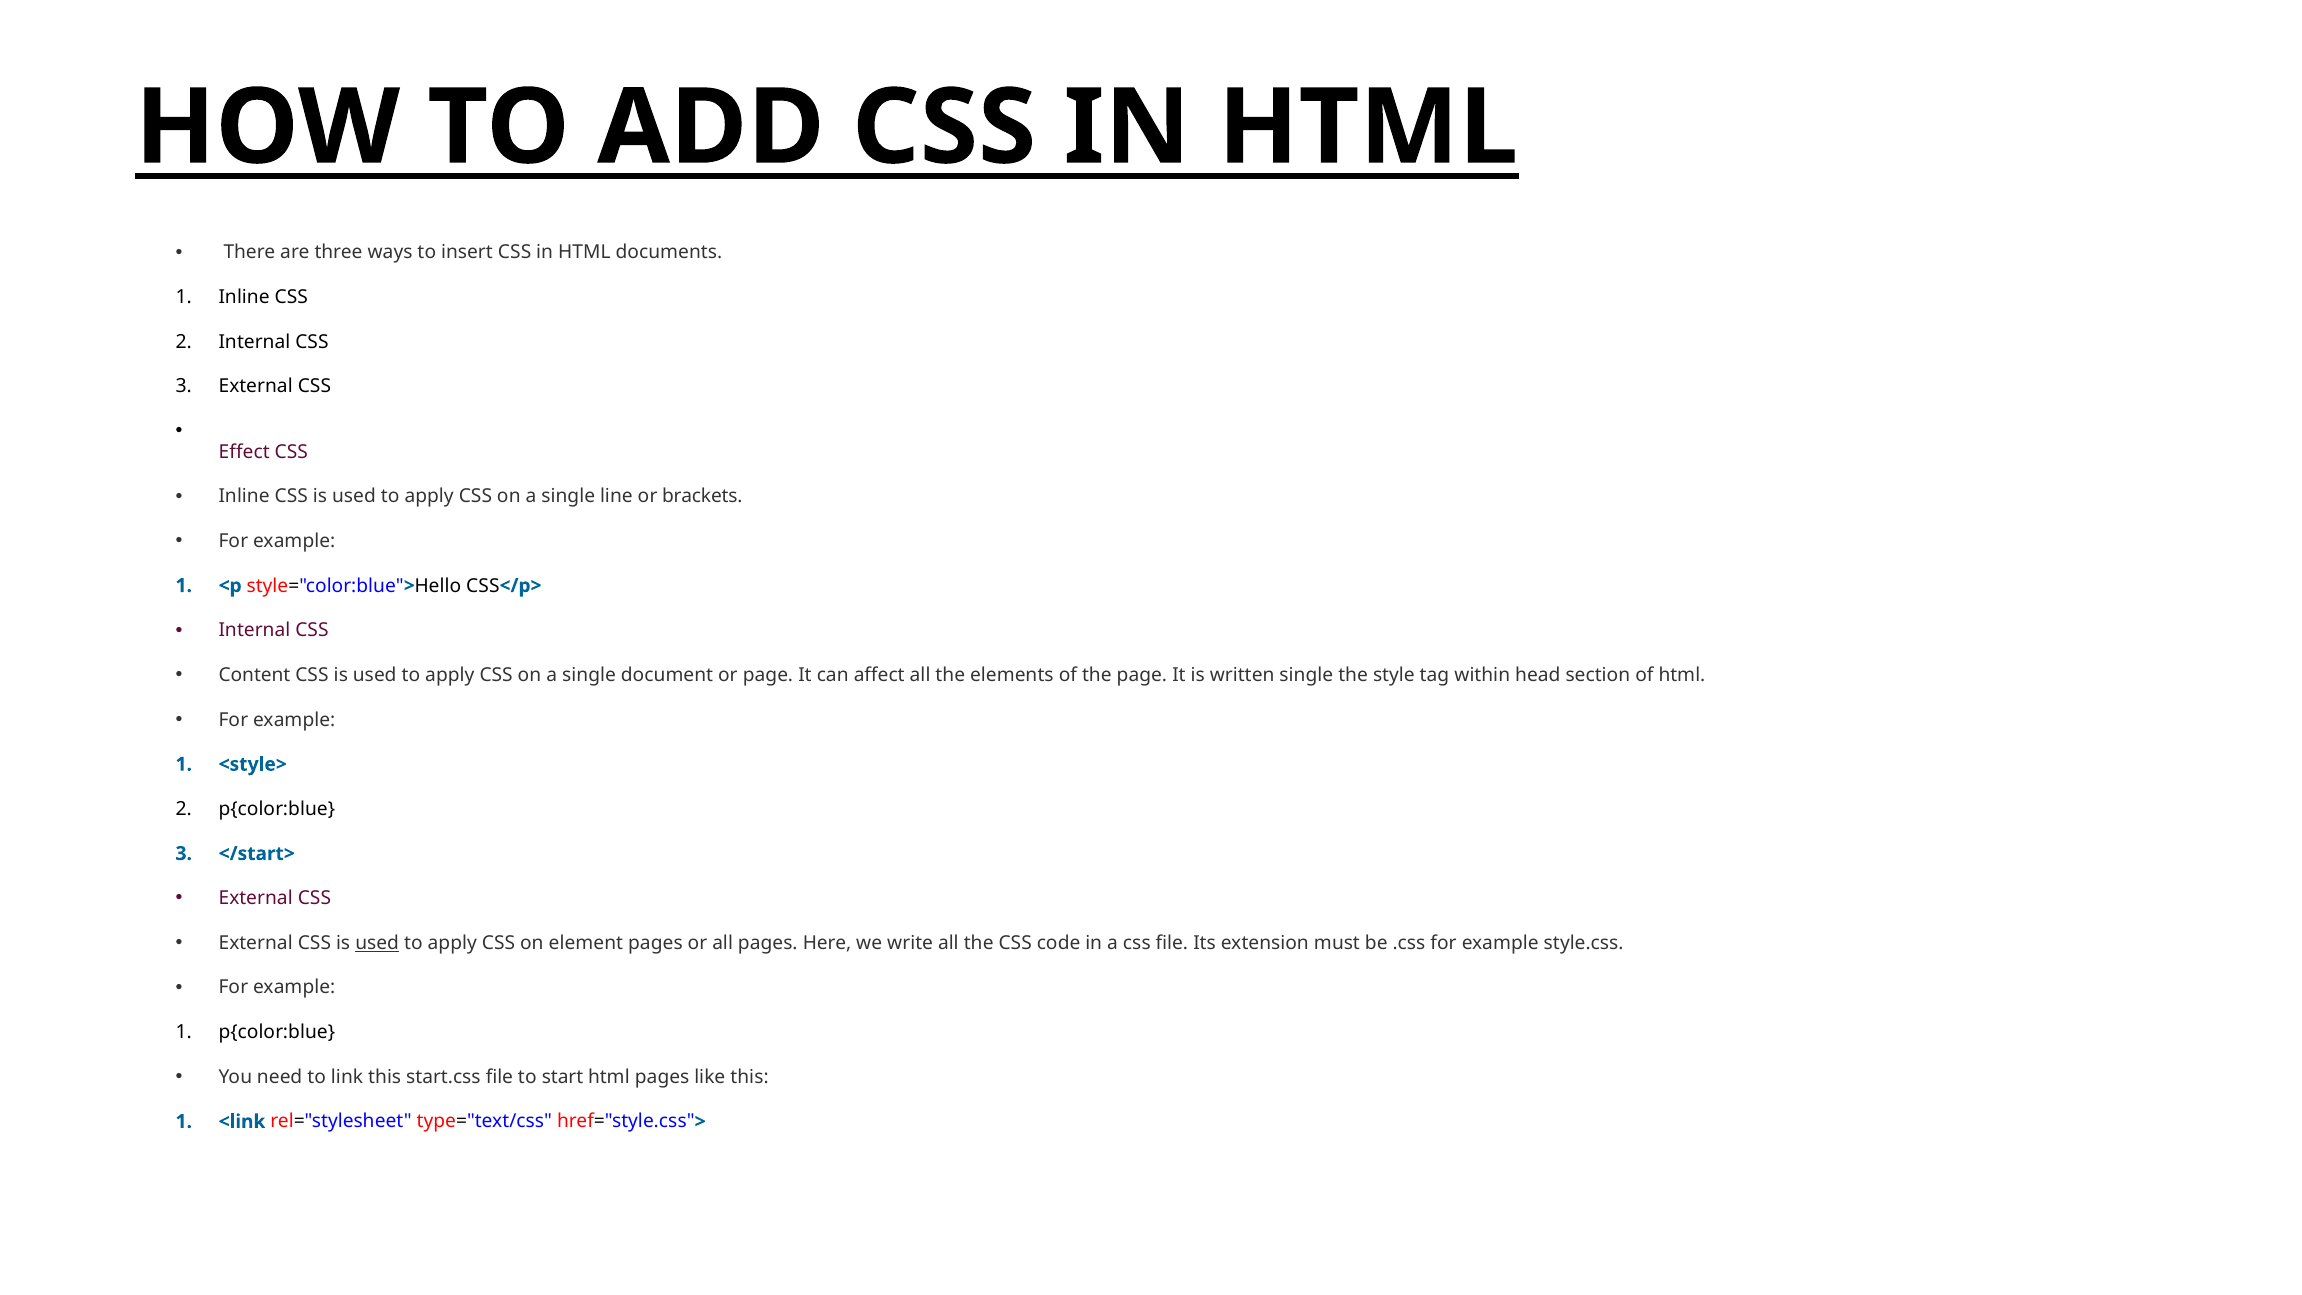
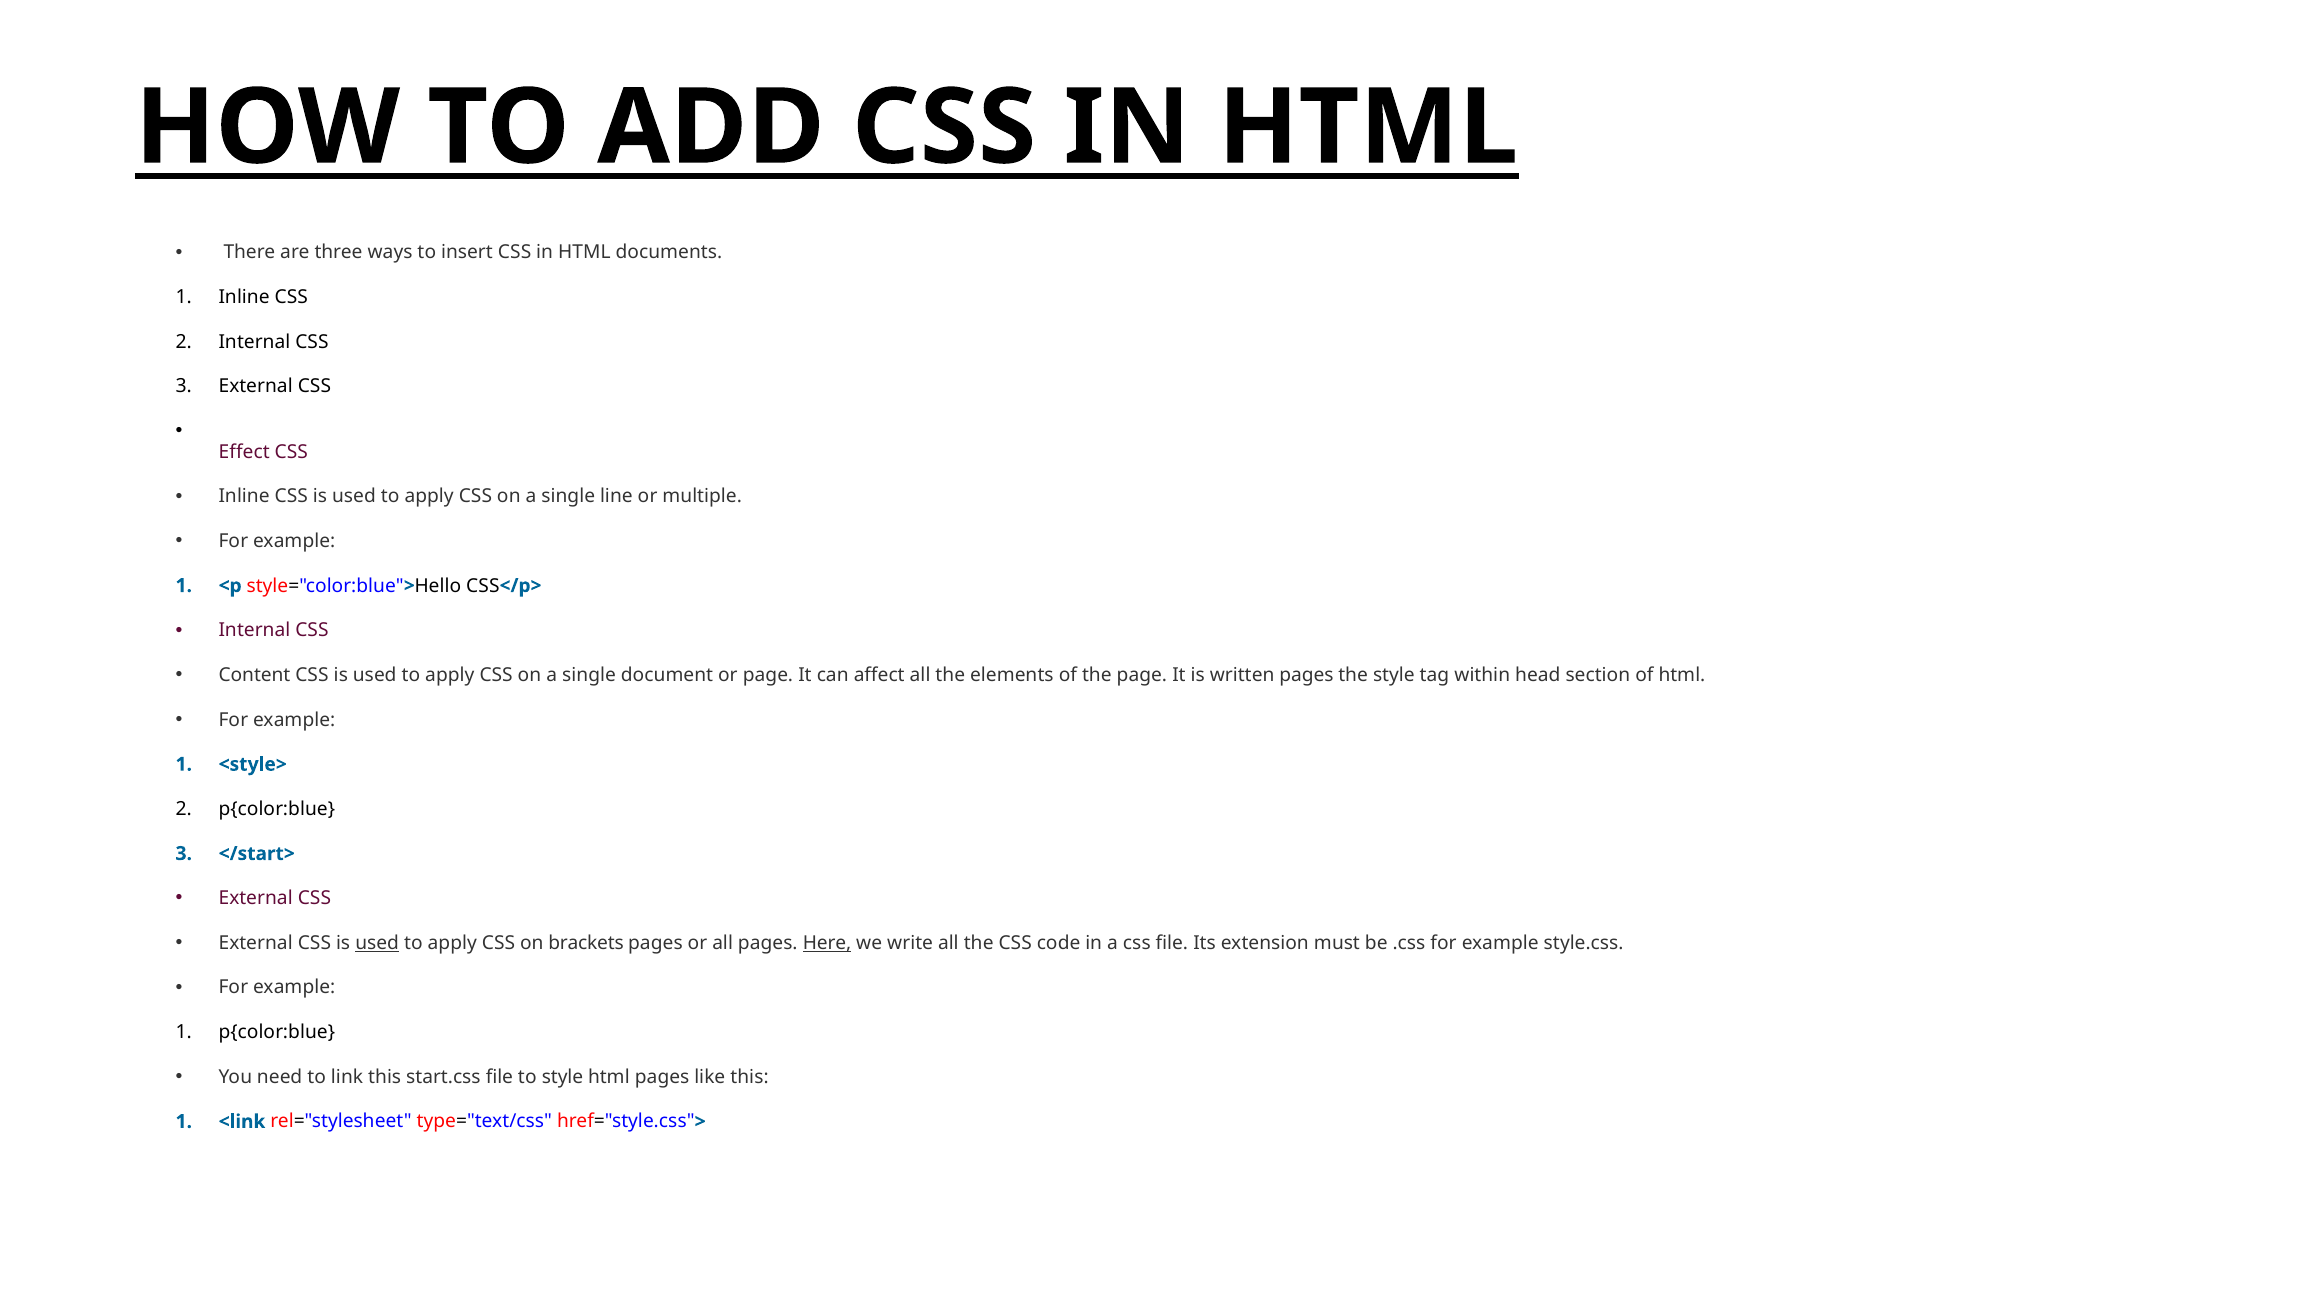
brackets: brackets -> multiple (702, 496)
written single: single -> pages (1306, 675)
element: element -> brackets (586, 943)
Here underline: none -> present (827, 943)
to start: start -> style (562, 1077)
